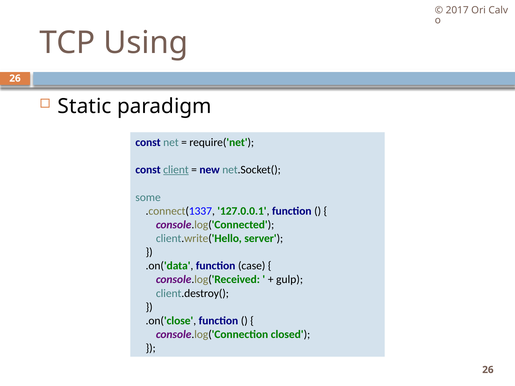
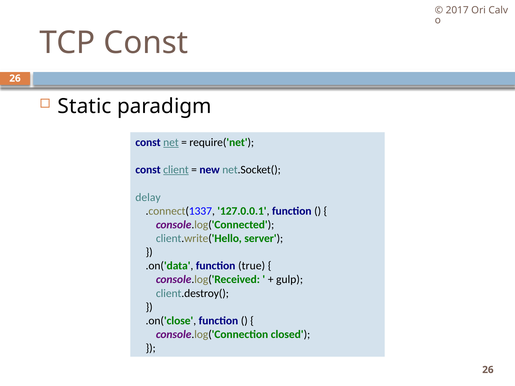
TCP Using: Using -> Const (146, 43)
net underline: none -> present (171, 142)
some: some -> delay (148, 197)
case: case -> true (252, 266)
